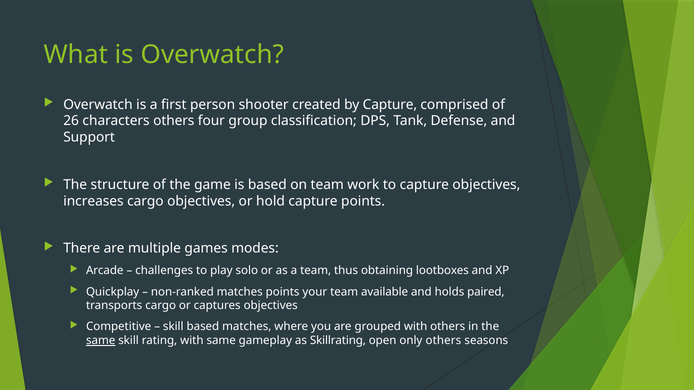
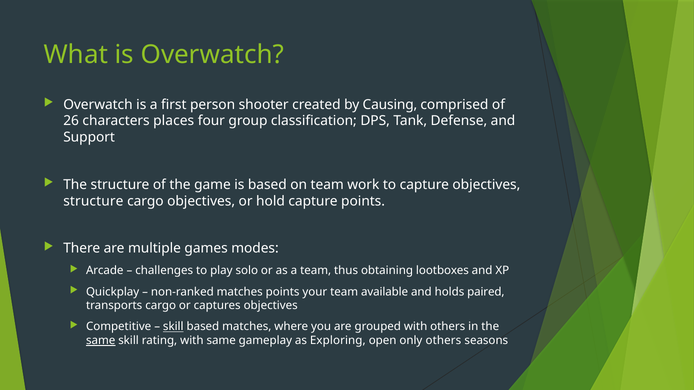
by Capture: Capture -> Causing (390, 105)
characters others: others -> places (174, 121)
increases: increases -> structure (93, 201)
skill underline: none -> present (173, 327)
Skillrating: Skillrating -> Exploring (338, 341)
